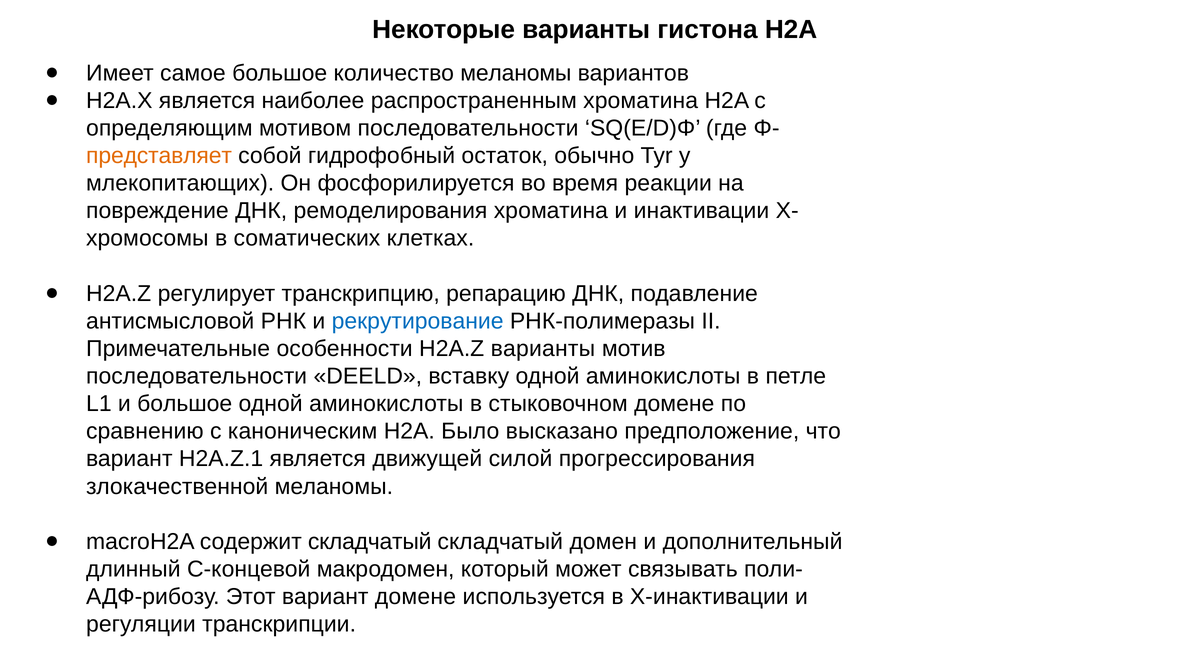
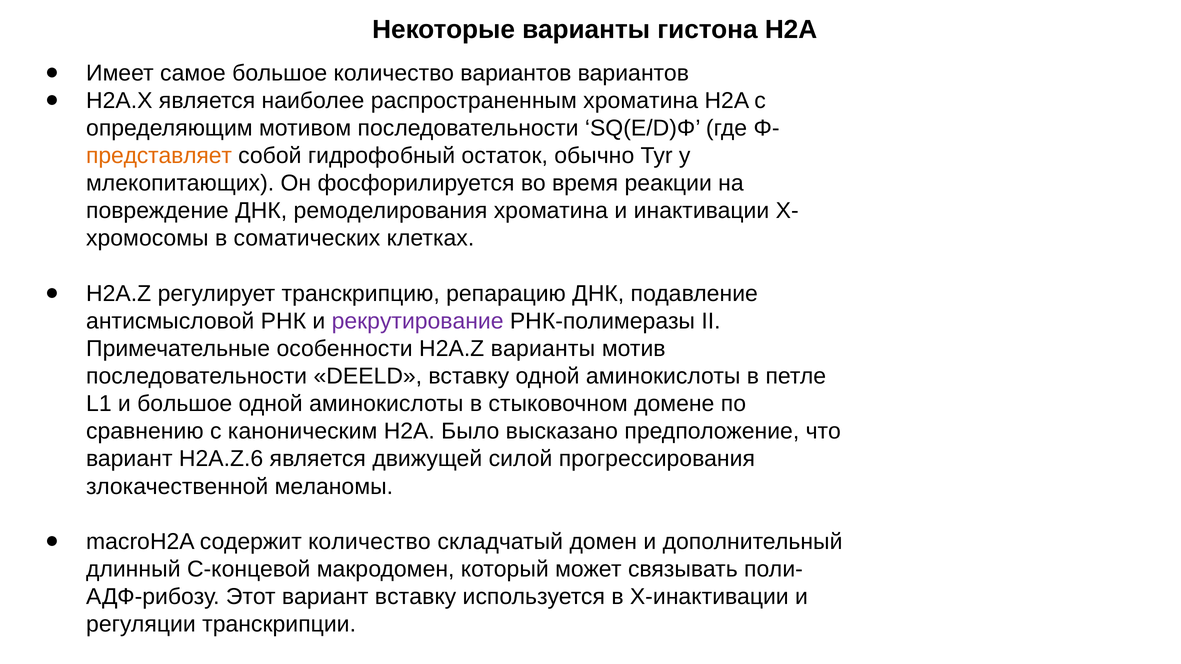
количество меланомы: меланомы -> вариантов (516, 73)
рекрутирование colour: blue -> purple (418, 321)
H2A.Z.1: H2A.Z.1 -> H2A.Z.6 (221, 459)
содержит складчатый: складчатый -> количество (369, 542)
вариант домене: домене -> вставку (415, 597)
